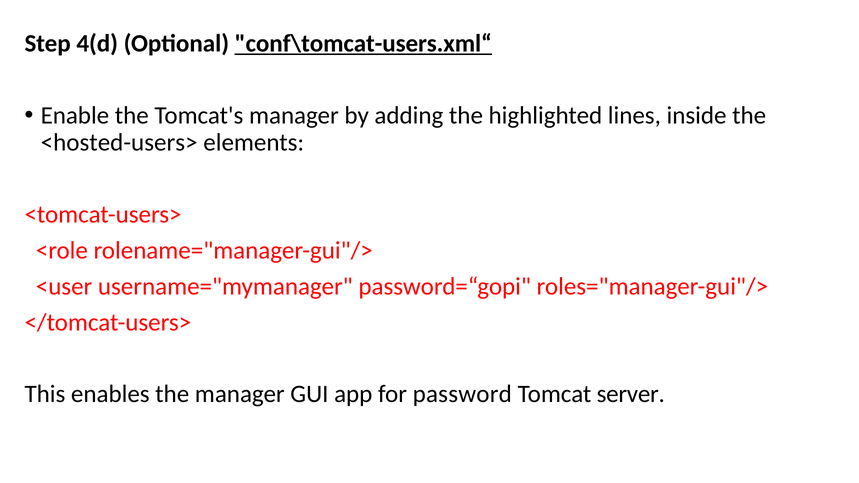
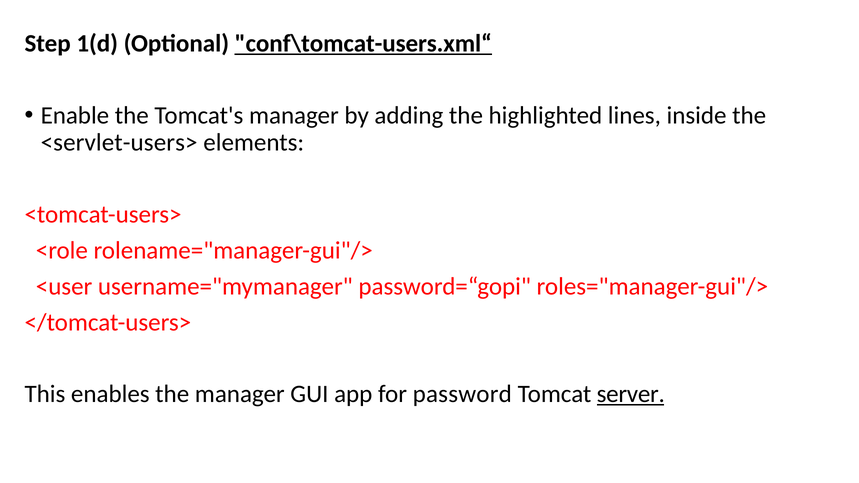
4(d: 4(d -> 1(d (97, 44)
<hosted-users>: <hosted-users> -> <servlet-users> (119, 143)
server underline: none -> present (631, 394)
